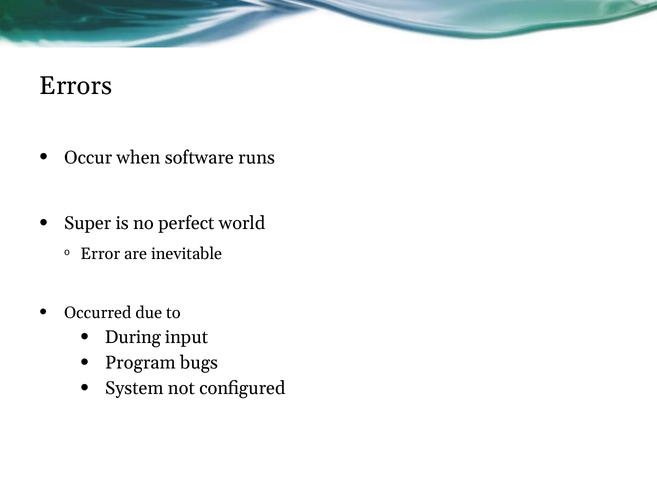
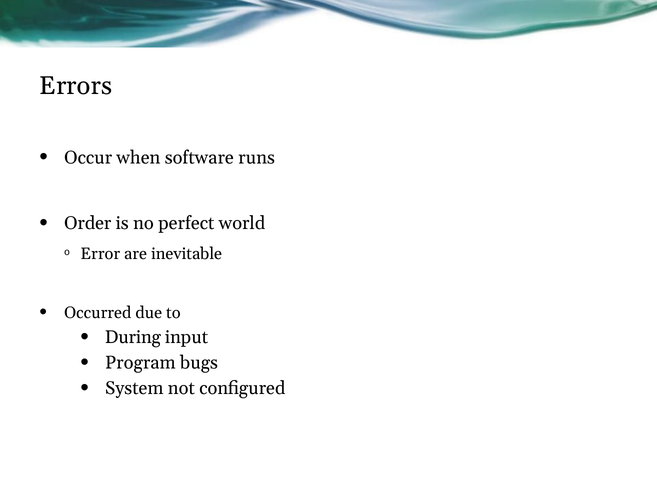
Super: Super -> Order (88, 224)
